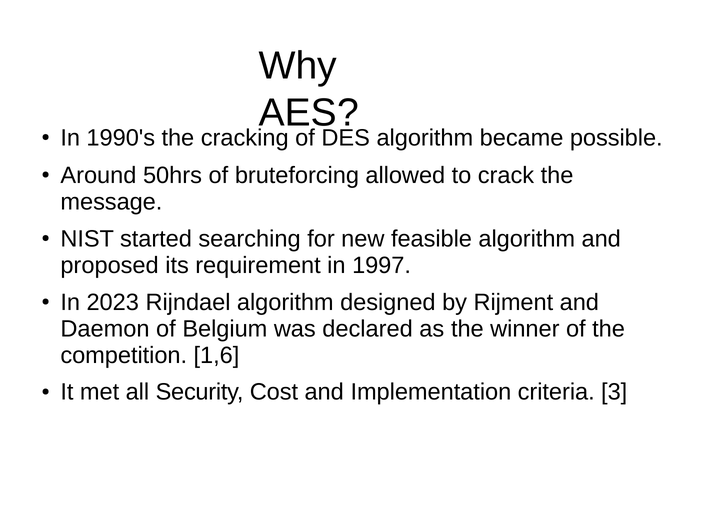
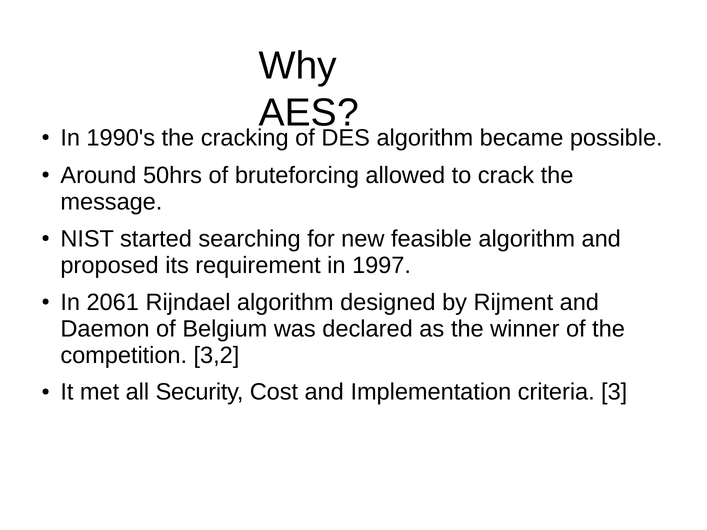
2023: 2023 -> 2061 (113, 302)
1,6: 1,6 -> 3,2 (216, 355)
